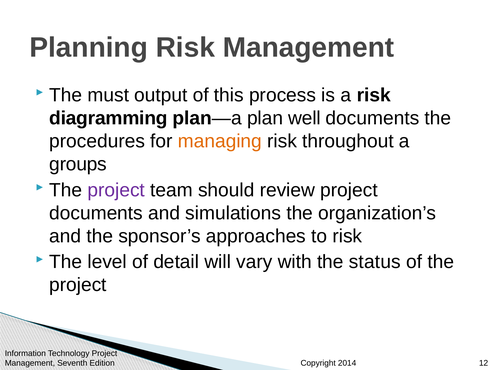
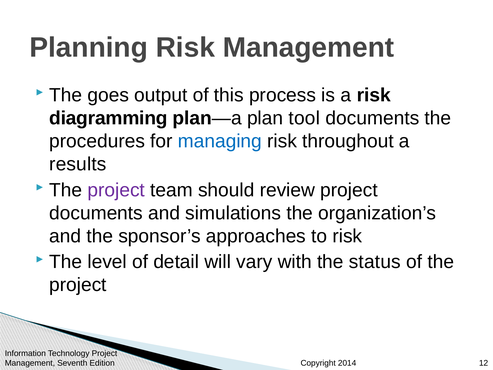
must: must -> goes (108, 95)
well: well -> tool (304, 118)
managing colour: orange -> blue (220, 141)
groups: groups -> results (78, 164)
